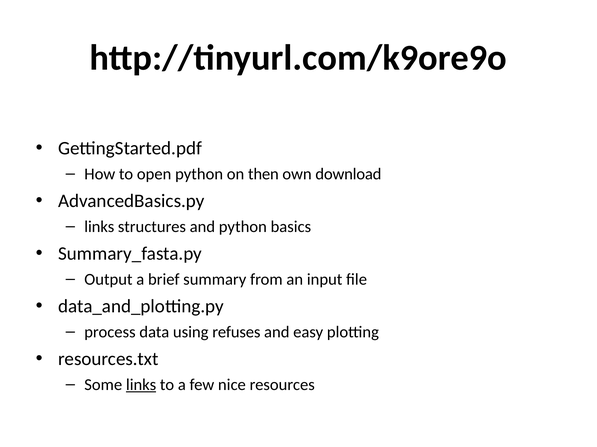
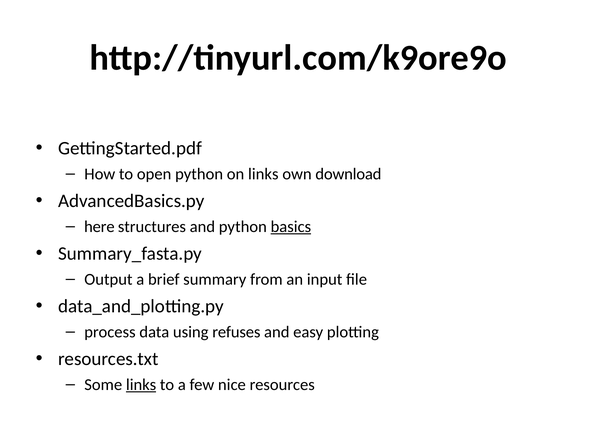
on then: then -> links (263, 174)
links: links -> here (99, 227)
basics underline: none -> present (291, 227)
